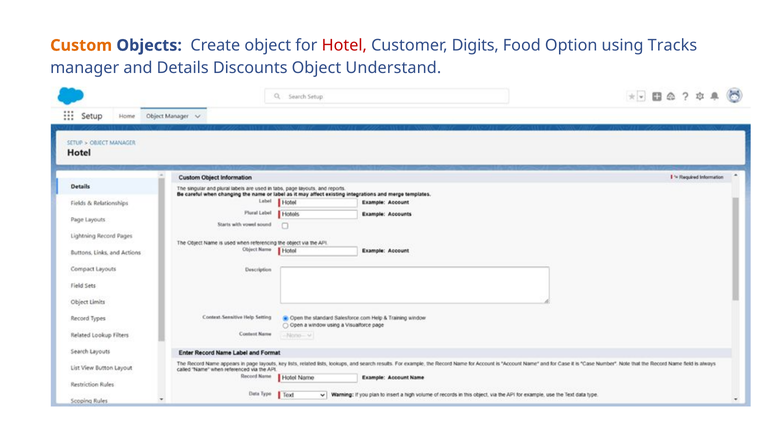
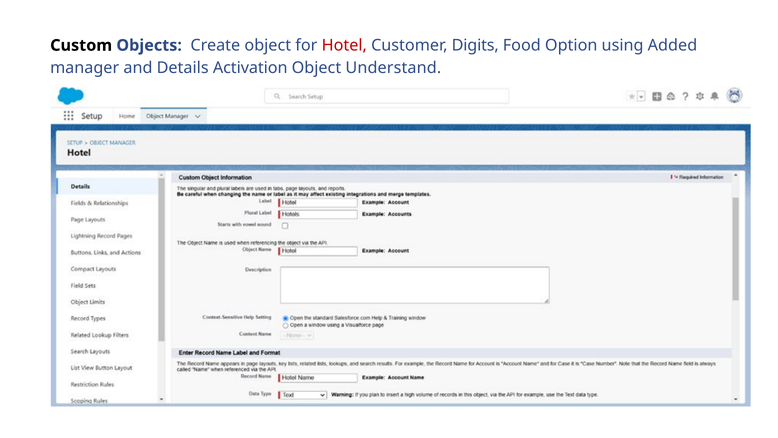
Custom colour: orange -> black (81, 45)
Tracks: Tracks -> Added (672, 45)
Discounts: Discounts -> Activation (250, 68)
